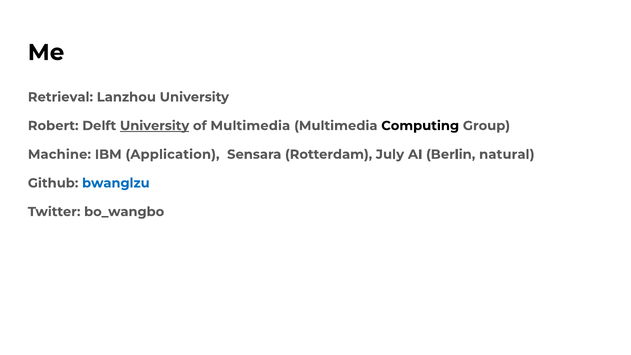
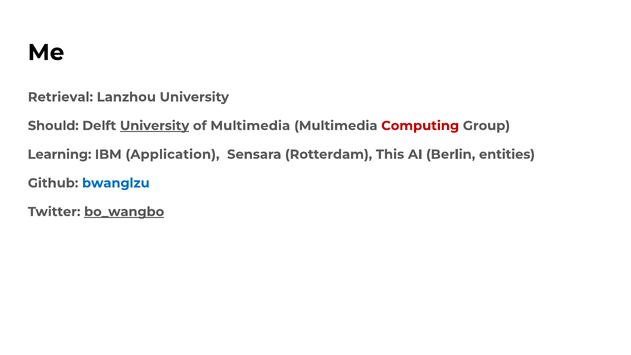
Robert: Robert -> Should (53, 126)
Computing colour: black -> red (420, 126)
Machine: Machine -> Learning (59, 154)
July: July -> This (390, 154)
natural: natural -> entities (507, 154)
bo_wangbo underline: none -> present (124, 212)
